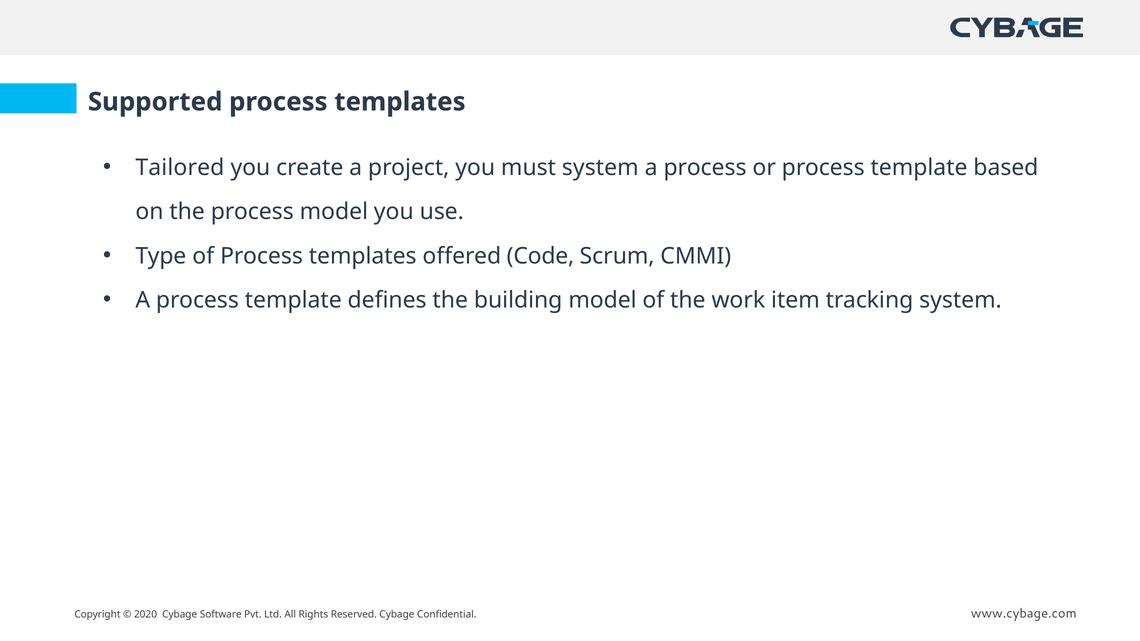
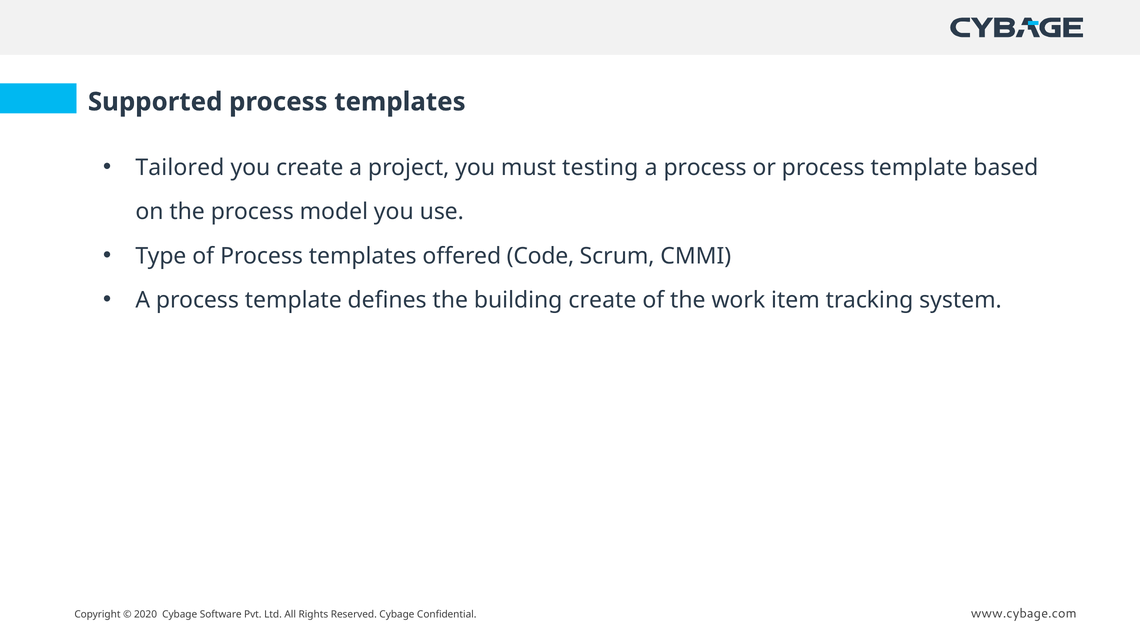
must system: system -> testing (600, 168)
building model: model -> create (602, 300)
